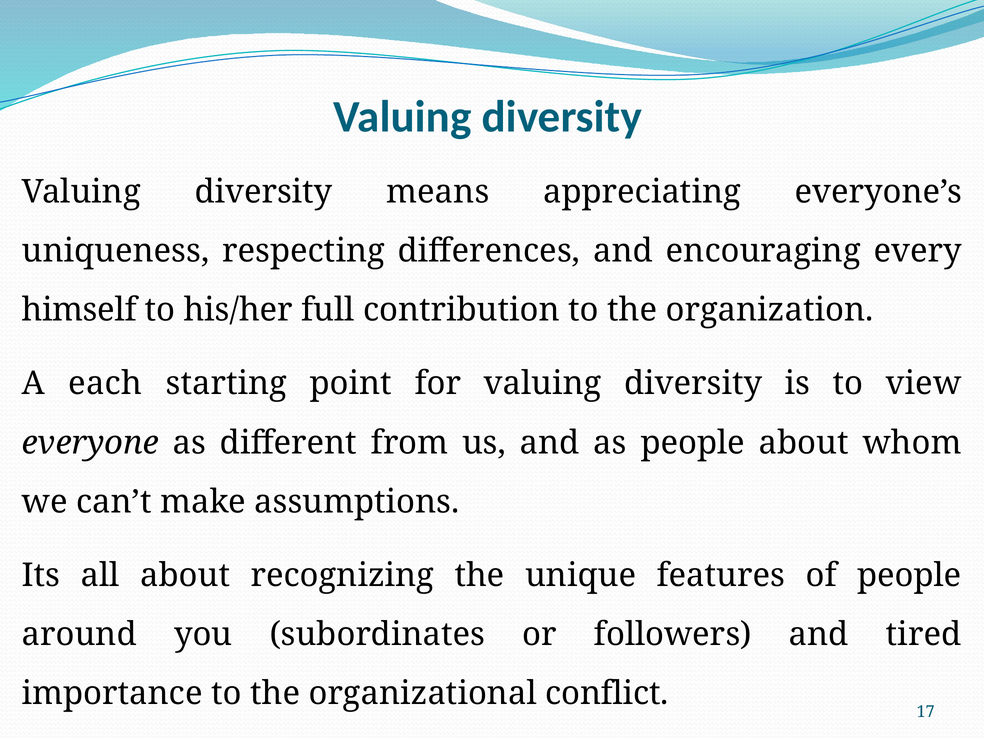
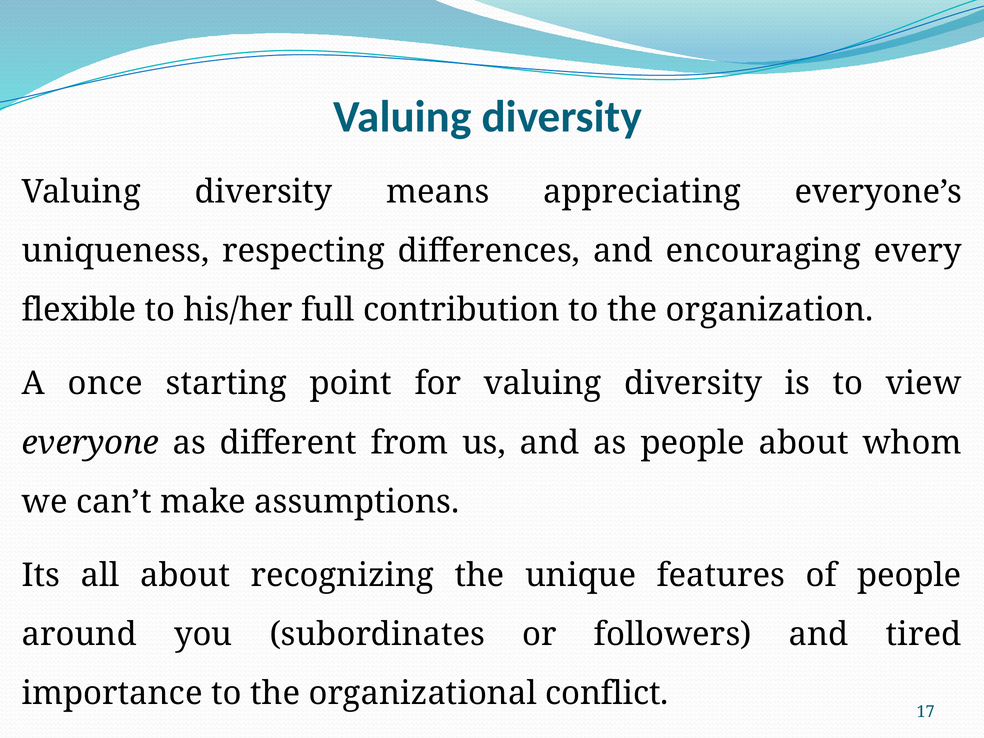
himself: himself -> flexible (79, 310)
each: each -> once (105, 384)
